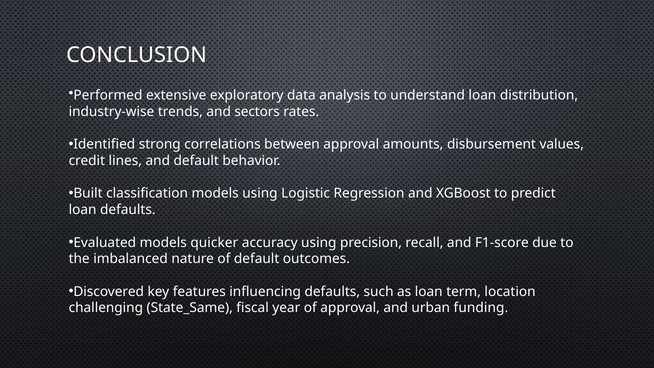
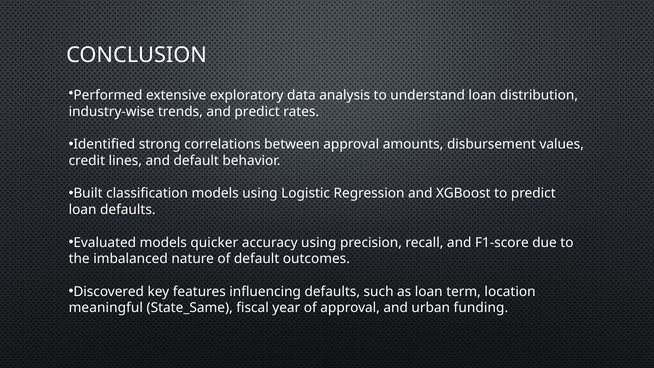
and sectors: sectors -> predict (257, 112)
challenging: challenging -> meaningful (106, 308)
